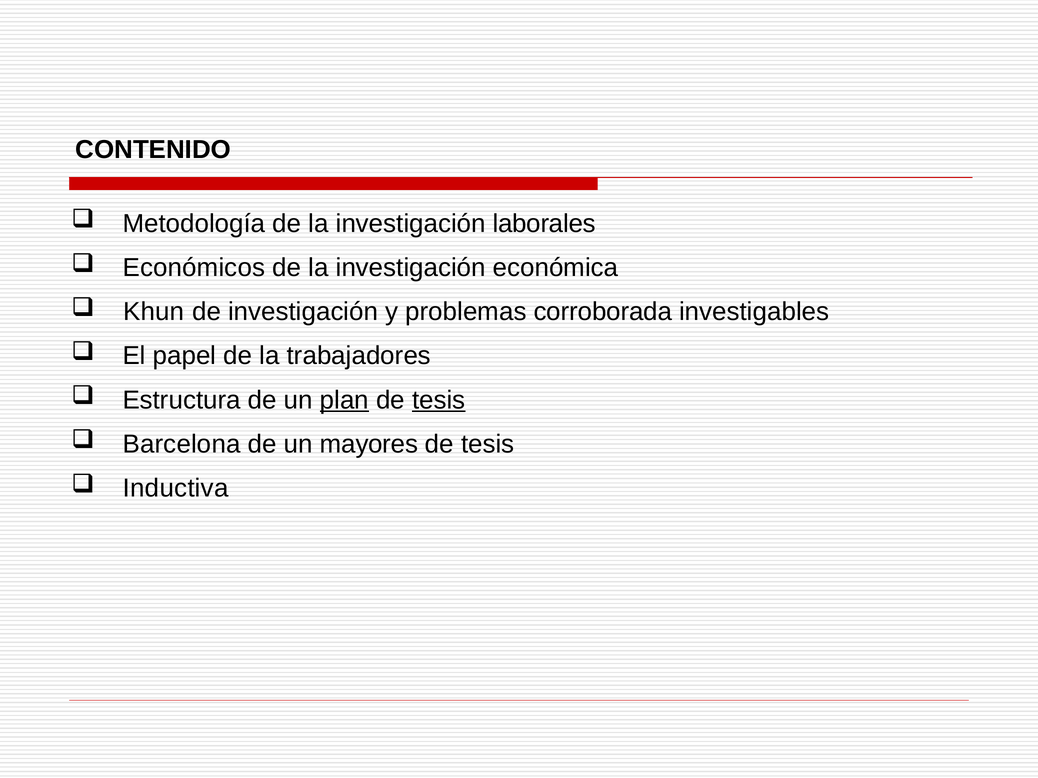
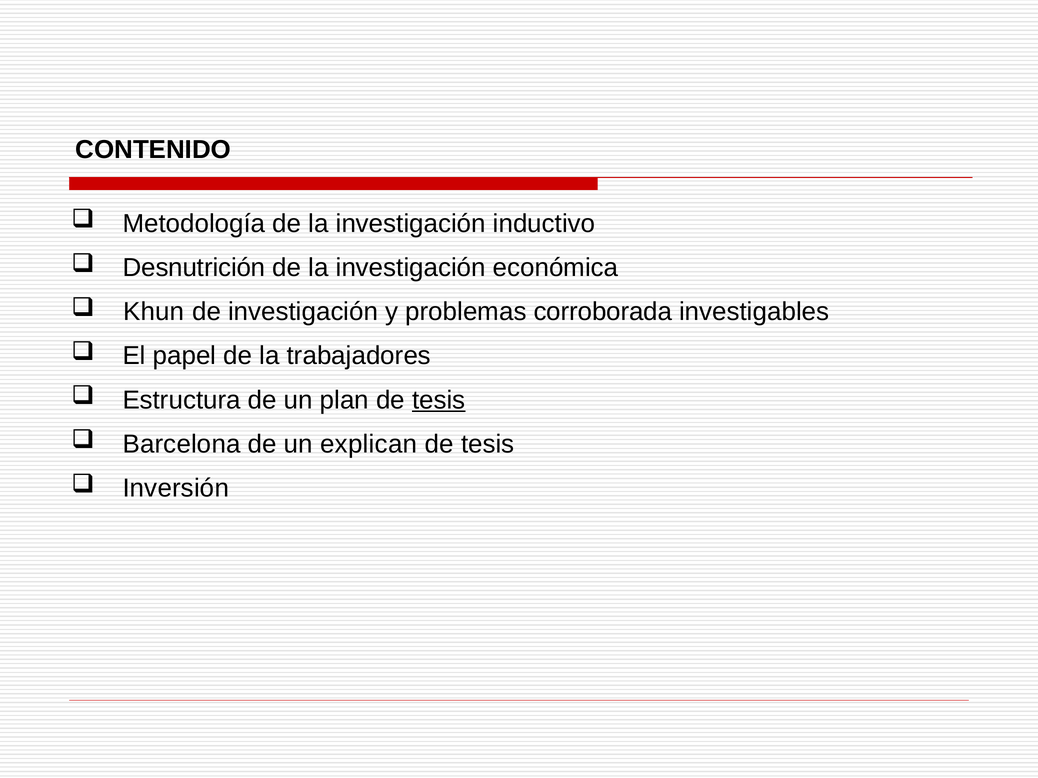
laborales: laborales -> inductivo (544, 224)
Económicos: Económicos -> Desnutrición (194, 268)
plan underline: present -> none (344, 400)
mayores: mayores -> explican (369, 444)
Inductiva: Inductiva -> Inversión (176, 489)
